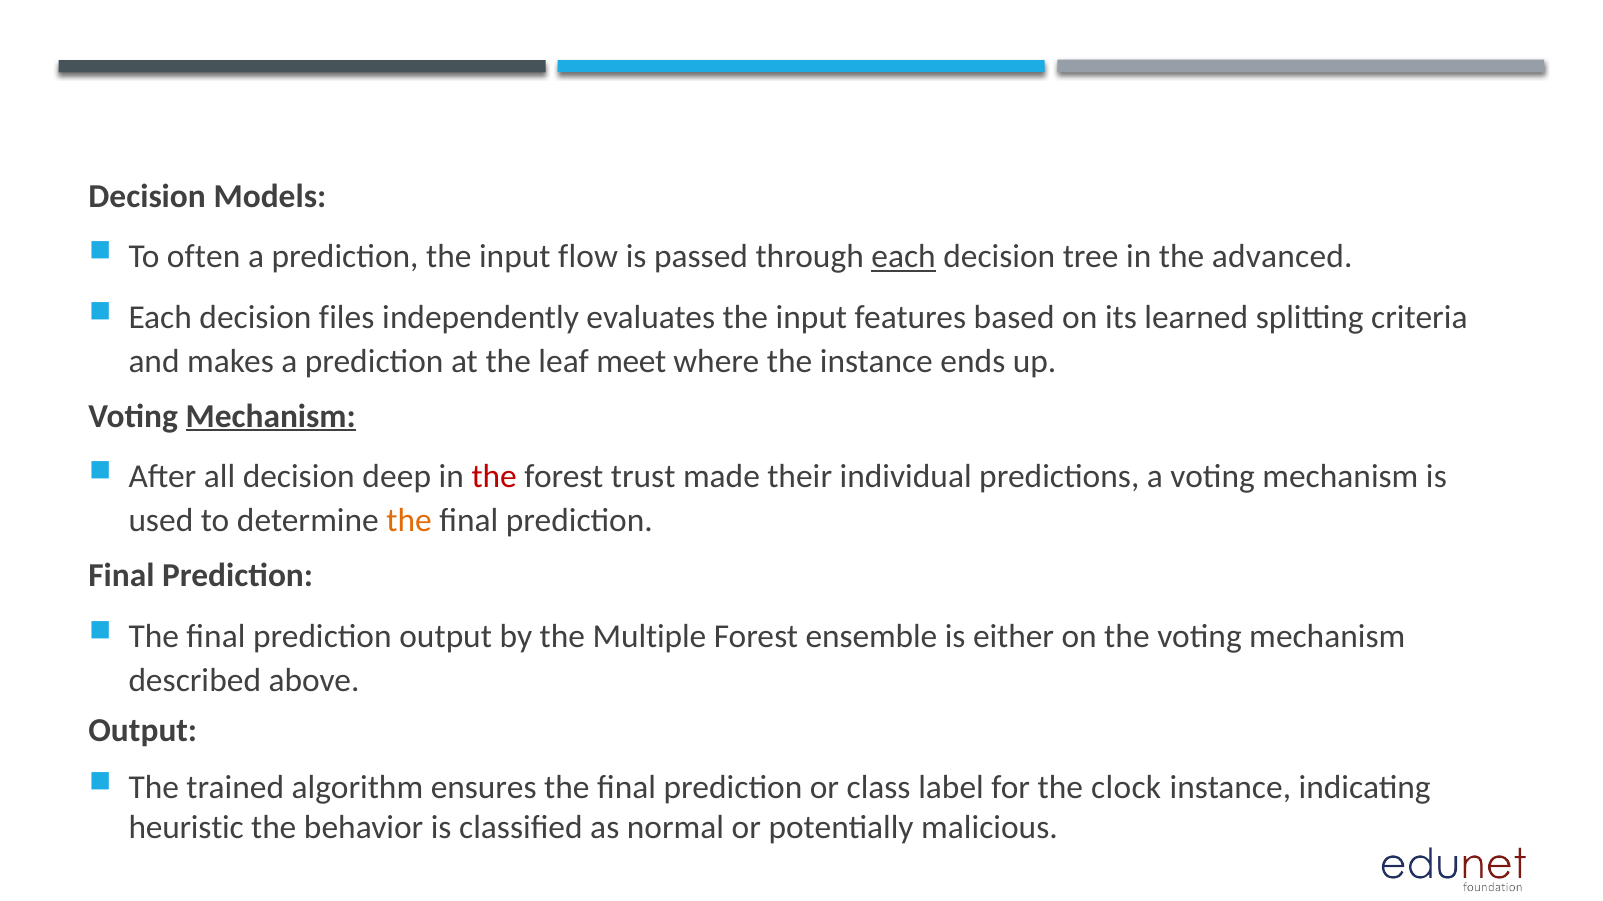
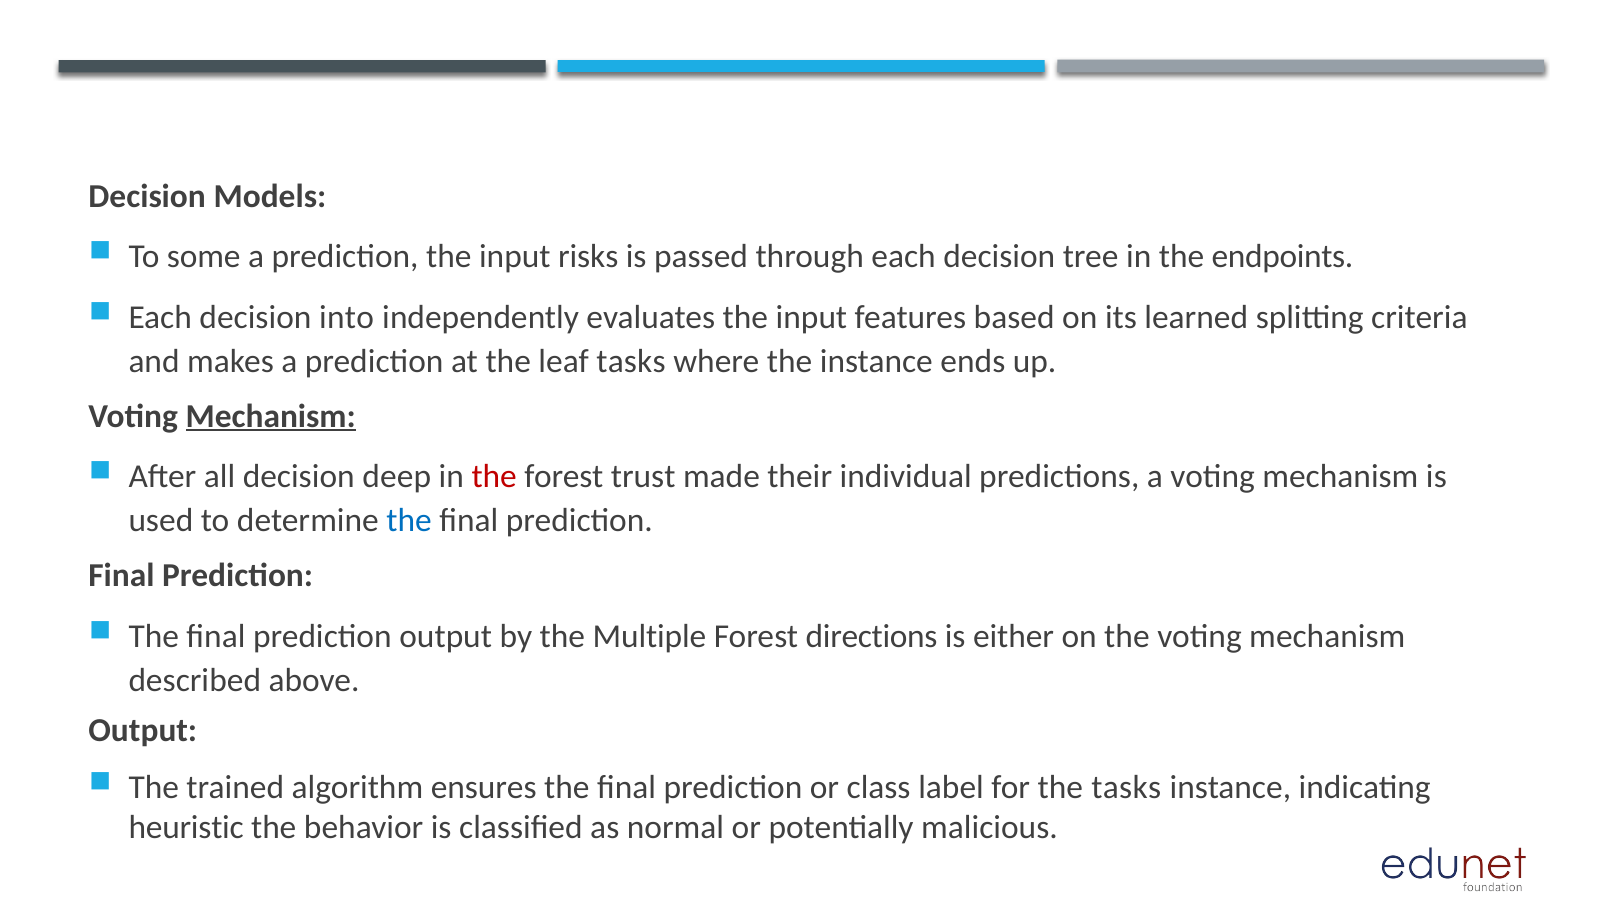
often: often -> some (204, 257)
flow: flow -> risks (588, 257)
each underline: present -> none (904, 257)
advanced: advanced -> endpoints (1283, 257)
files: files -> into (347, 318)
leaf meet: meet -> tasks (631, 362)
the colour: orange -> blue (409, 521)
ensemble: ensemble -> directions (872, 637)
the clock: clock -> tasks (1126, 788)
